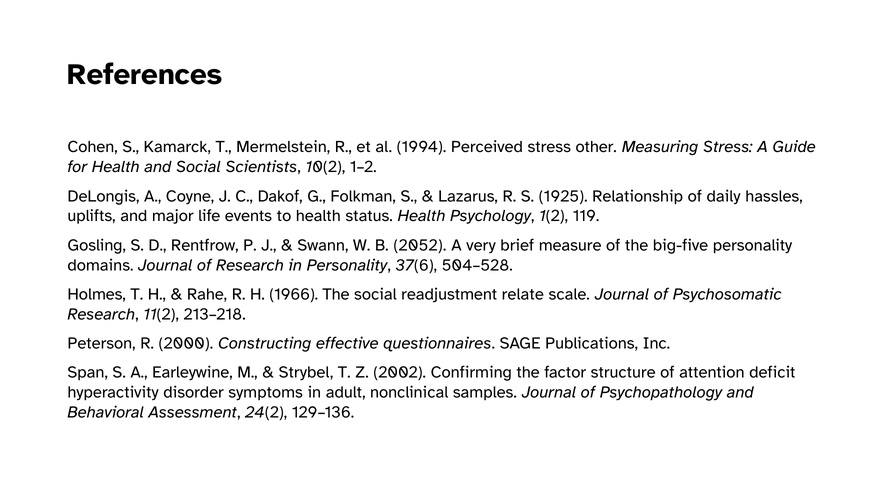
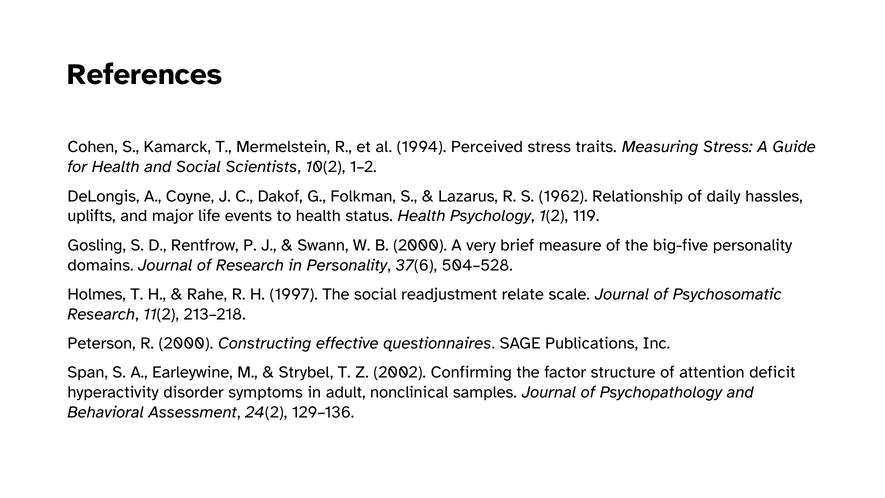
other: other -> traits (596, 147)
1925: 1925 -> 1962 (563, 196)
B 2052: 2052 -> 2000 (420, 245)
1966: 1966 -> 1997 (294, 294)
